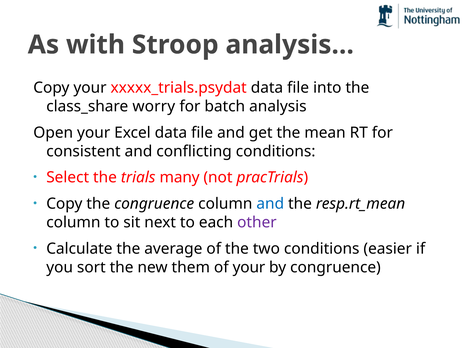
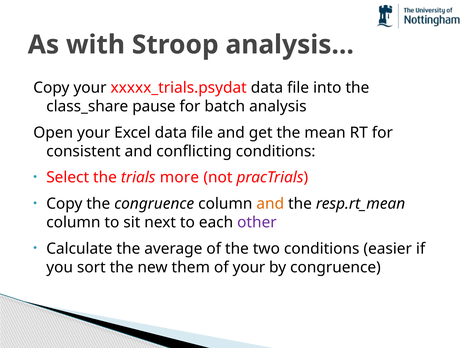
worry: worry -> pause (154, 106)
many: many -> more (179, 177)
and colour: blue -> orange (270, 203)
